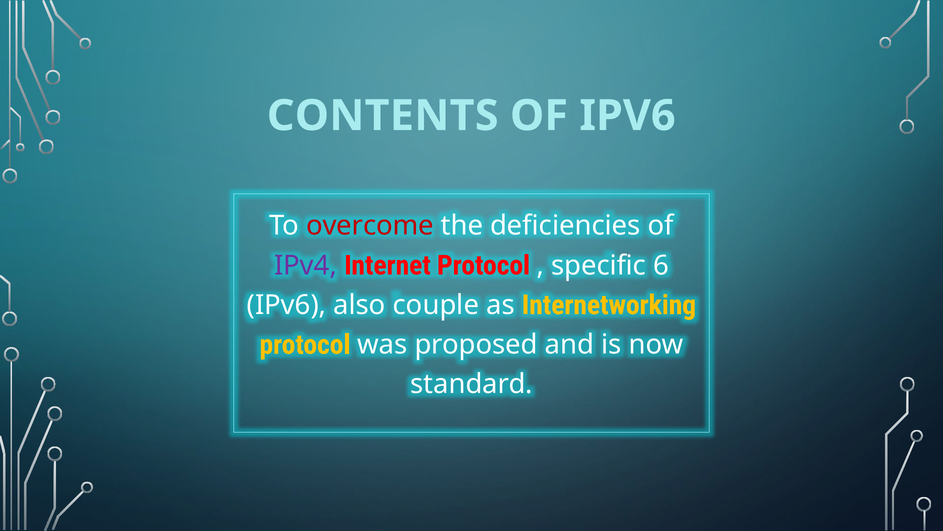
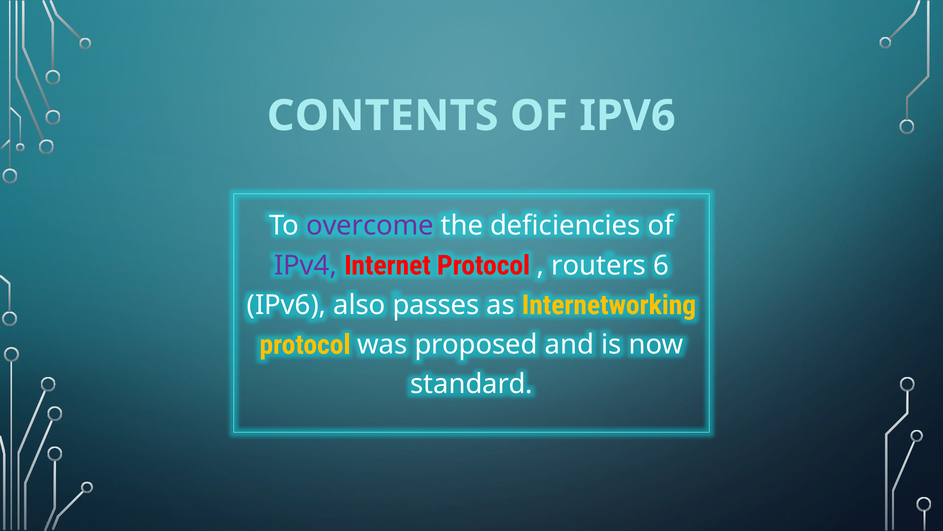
overcome colour: red -> purple (370, 226)
specific: specific -> routers (599, 265)
couple: couple -> passes (436, 305)
